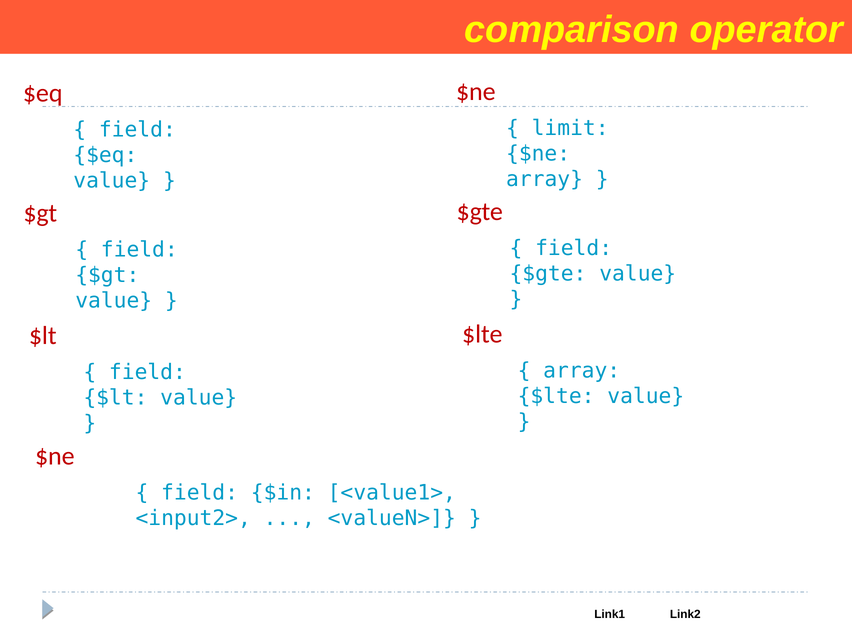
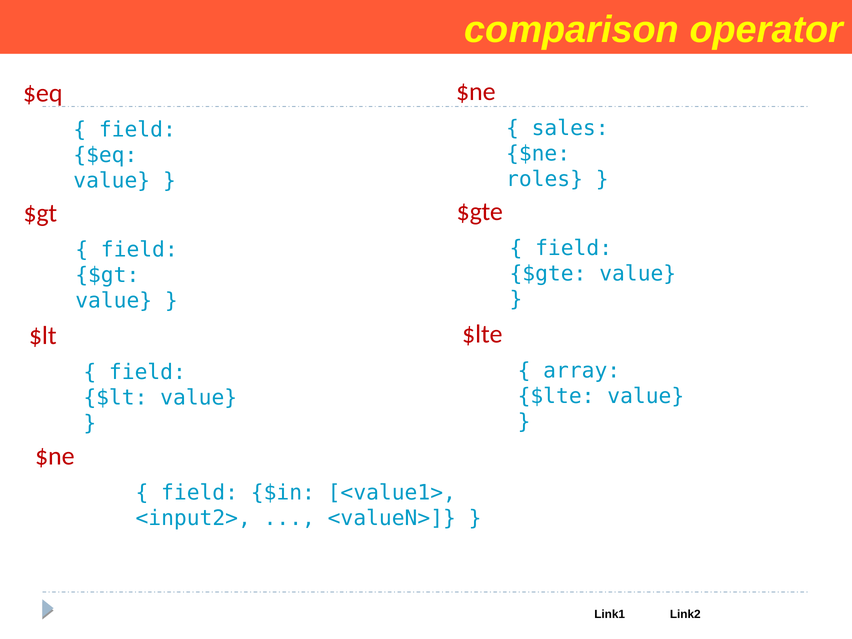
limit: limit -> sales (570, 128)
array: array -> roles (545, 179)
